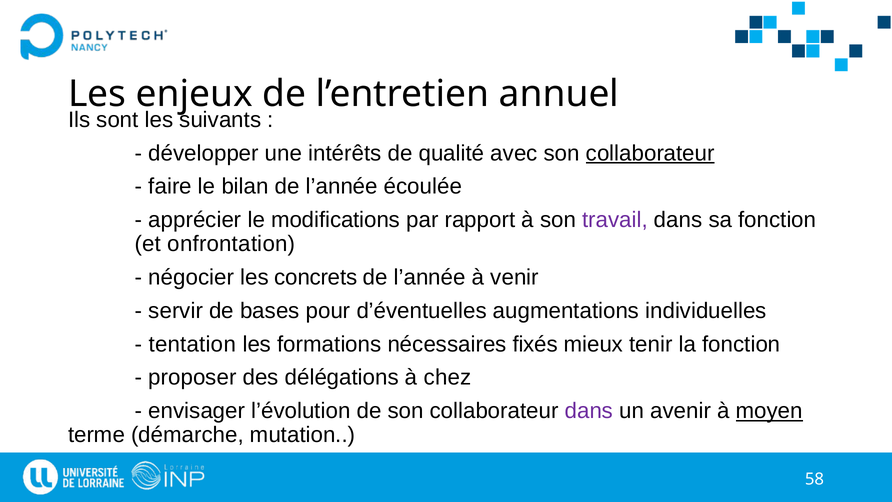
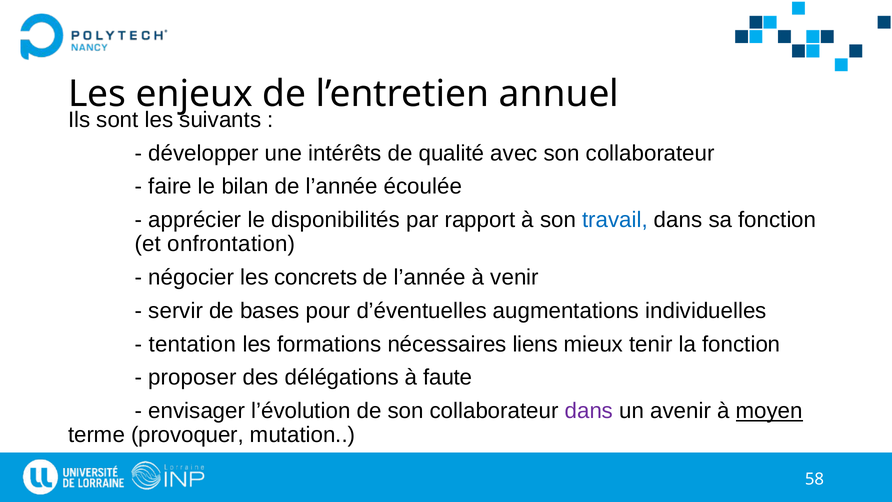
collaborateur underline: present -> none (650, 153)
modifications: modifications -> disponibilités (336, 220)
travail colour: purple -> blue (615, 220)
fixés: fixés -> liens (535, 344)
chez: chez -> faute (448, 377)
démarche: démarche -> provoquer (187, 435)
